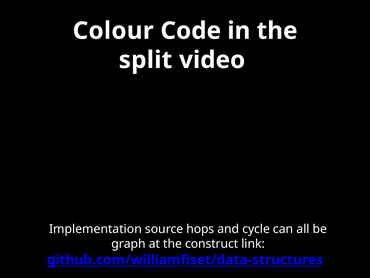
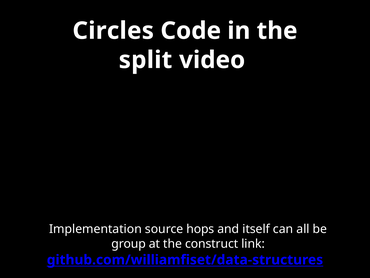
Colour: Colour -> Circles (113, 31)
cycle: cycle -> itself (256, 229)
graph: graph -> group (129, 243)
